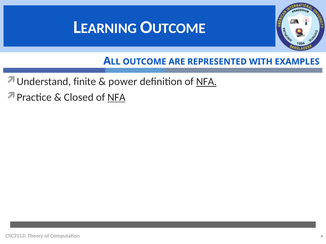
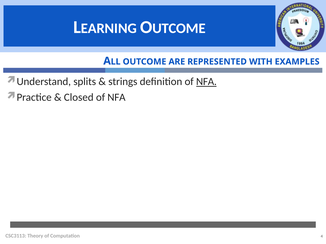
finite: finite -> splits (85, 82)
power: power -> strings (123, 82)
NFA underline: present -> none (116, 98)
